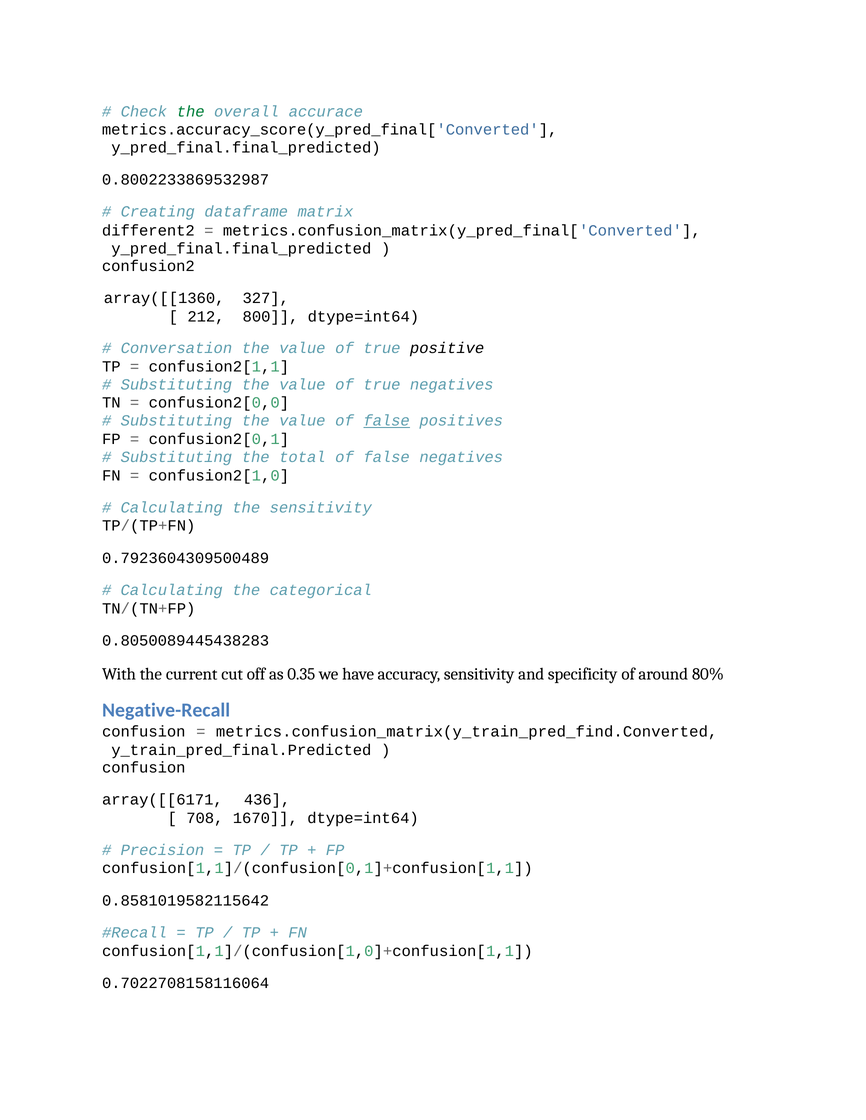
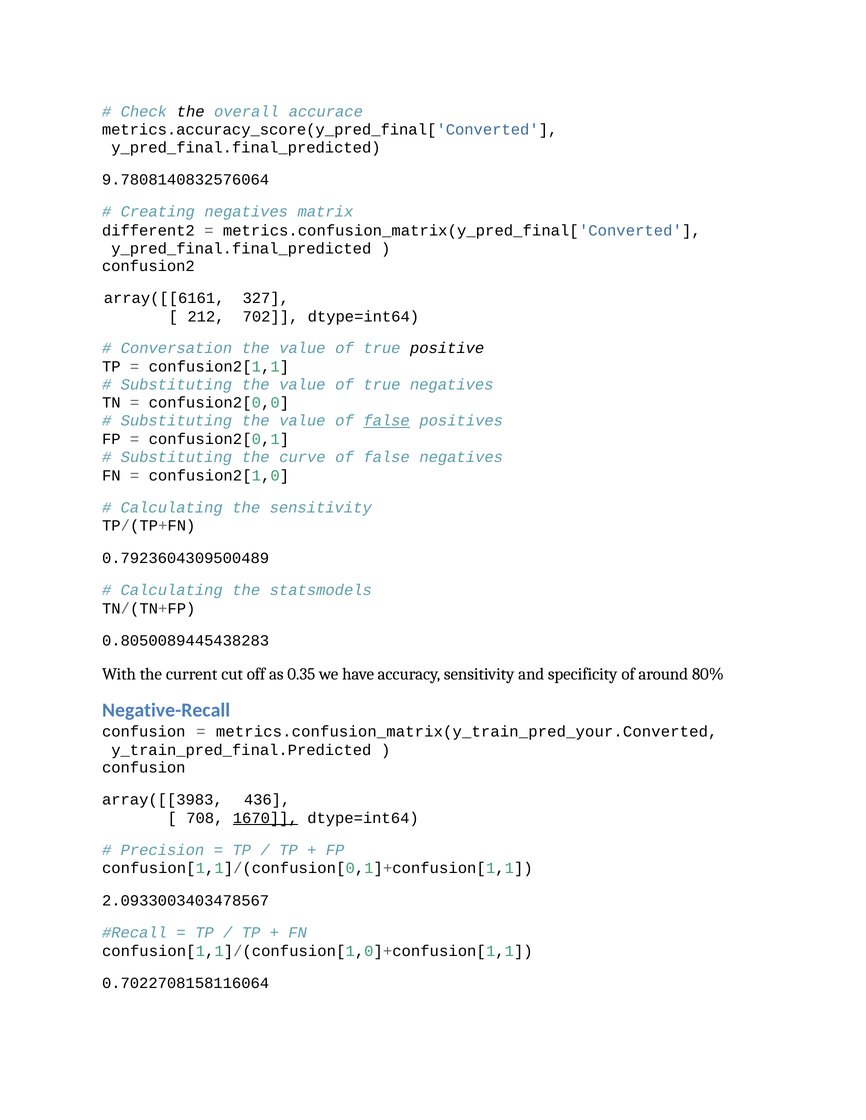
the colour: green -> black (191, 112)
0.8002233869532987: 0.8002233869532987 -> 9.7808140832576064 (186, 180)
Creating dataframe: dataframe -> negatives (246, 212)
array([[1360: array([[1360 -> array([[6161 (164, 298)
800: 800 -> 702 (270, 317)
total: total -> curve (302, 457)
categorical: categorical -> statsmodels (321, 590)
metrics.confusion_matrix(y_train_pred_find.Converted: metrics.confusion_matrix(y_train_pred_find.Converted -> metrics.confusion_matrix(y_train_pred_your.Converted (467, 732)
array([[6171: array([[6171 -> array([[3983 (162, 800)
1670 underline: none -> present (265, 818)
0.8581019582115642: 0.8581019582115642 -> 2.0933003403478567 (186, 901)
